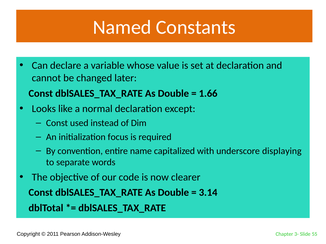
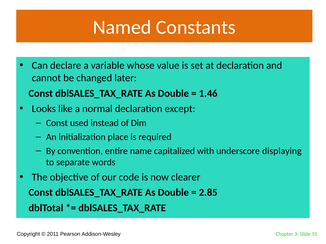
1.66: 1.66 -> 1.46 (208, 94)
focus: focus -> place (118, 137)
3.14: 3.14 -> 2.85 (208, 193)
